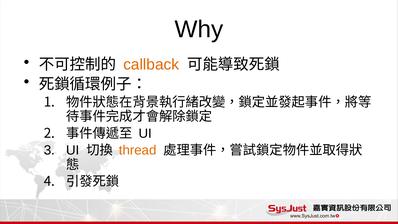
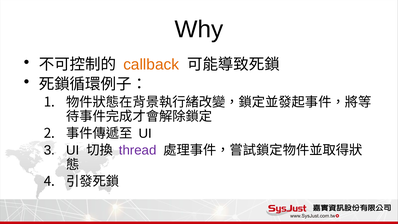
thread colour: orange -> purple (138, 150)
